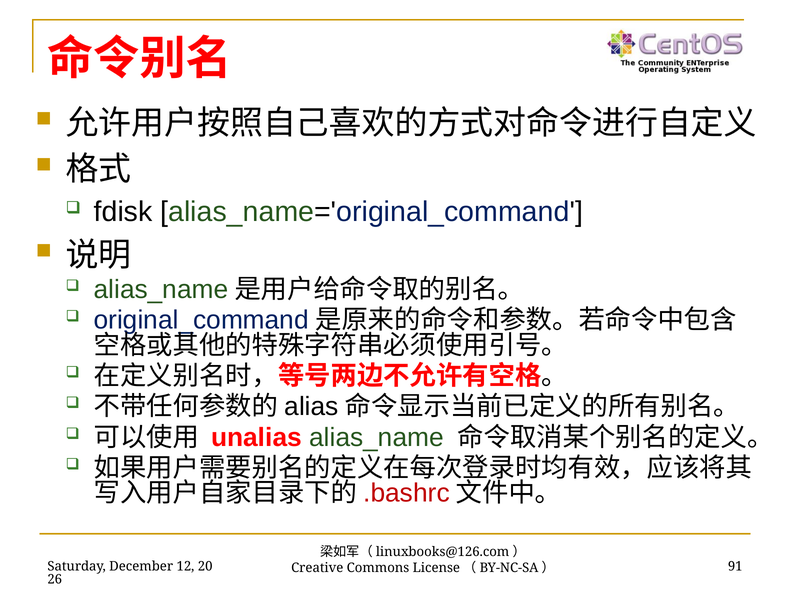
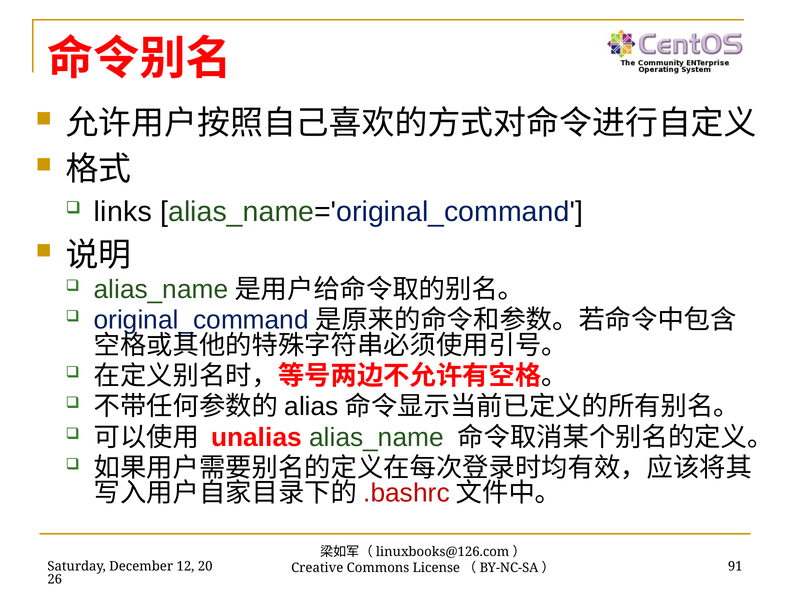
fdisk: fdisk -> links (123, 212)
